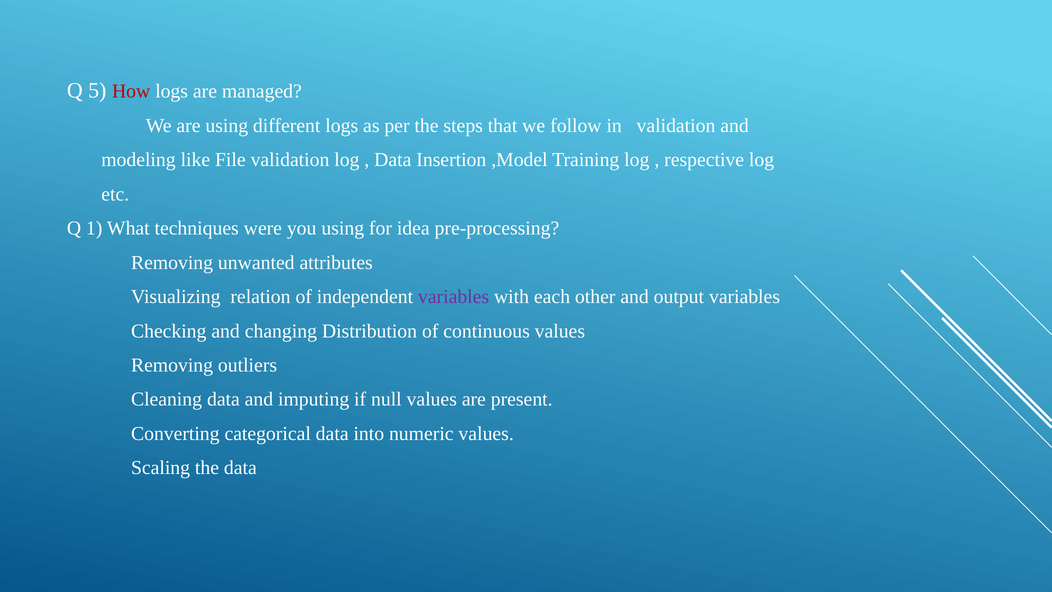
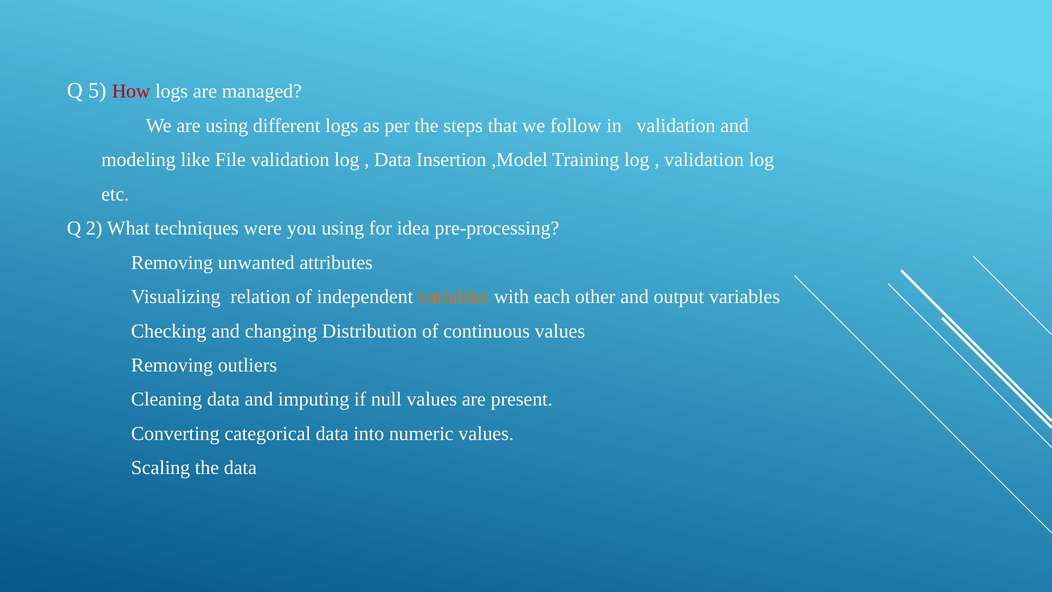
respective: respective -> validation (704, 160)
1: 1 -> 2 (94, 228)
variables colour: purple -> orange (454, 297)
